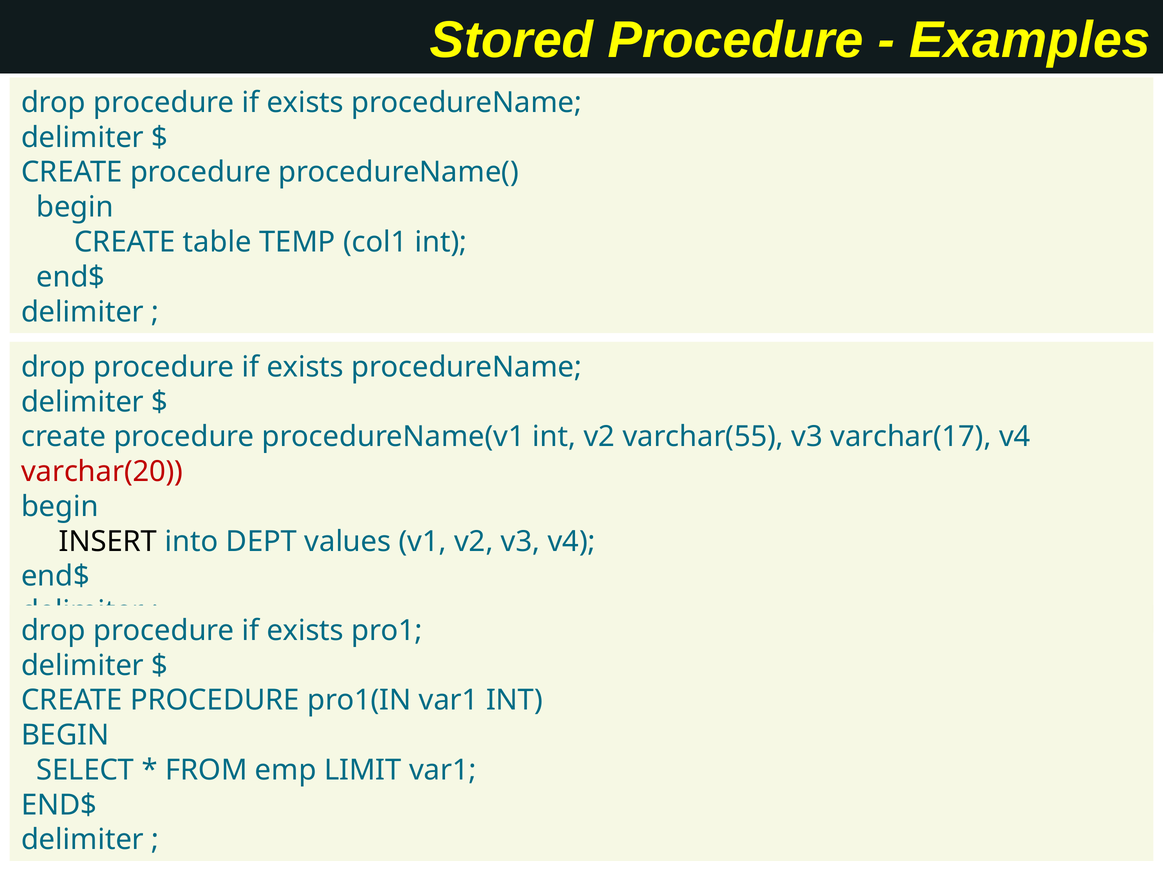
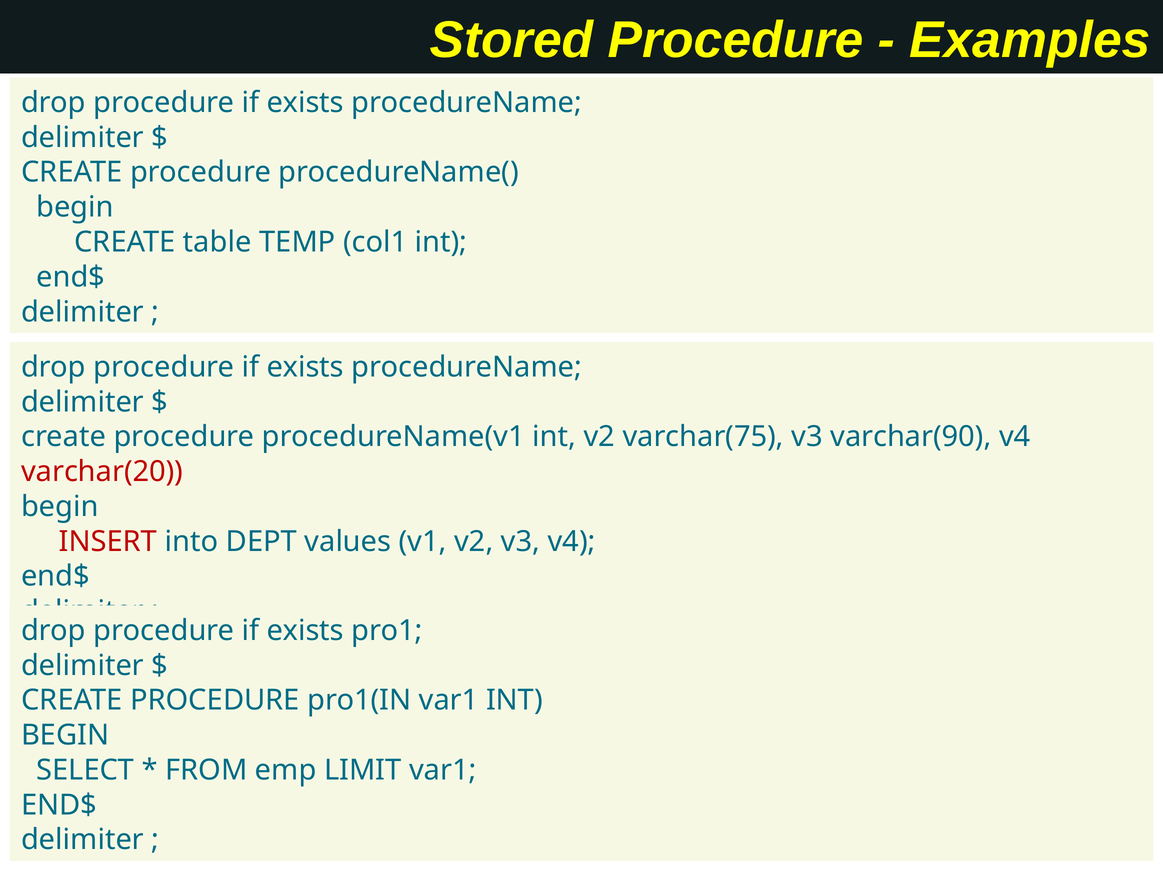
varchar(55: varchar(55 -> varchar(75 (703, 437)
varchar(17: varchar(17 -> varchar(90 (911, 437)
INSERT colour: black -> red (108, 542)
